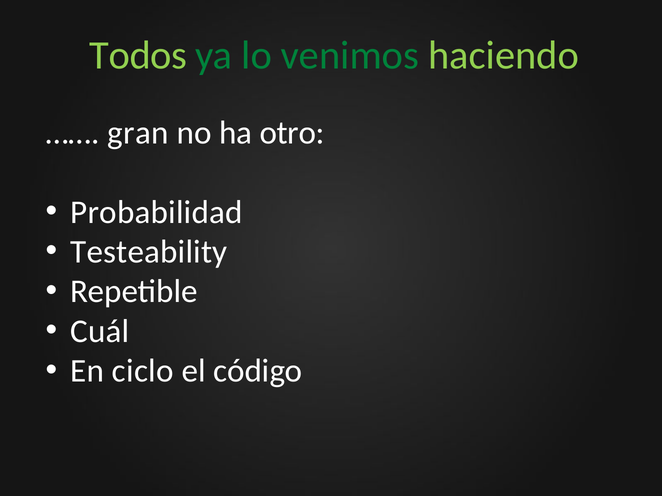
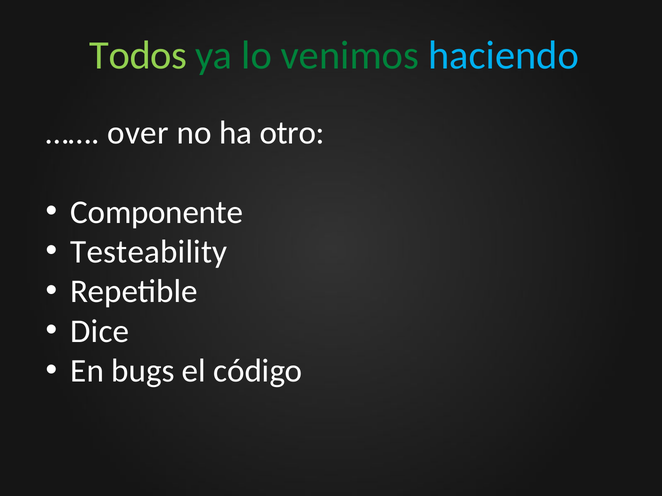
haciendo colour: light green -> light blue (503, 56)
gran: gran -> over (138, 133)
Probabilidad: Probabilidad -> Componente (157, 212)
Cuál: Cuál -> Dice (100, 331)
ciclo: ciclo -> bugs (143, 371)
